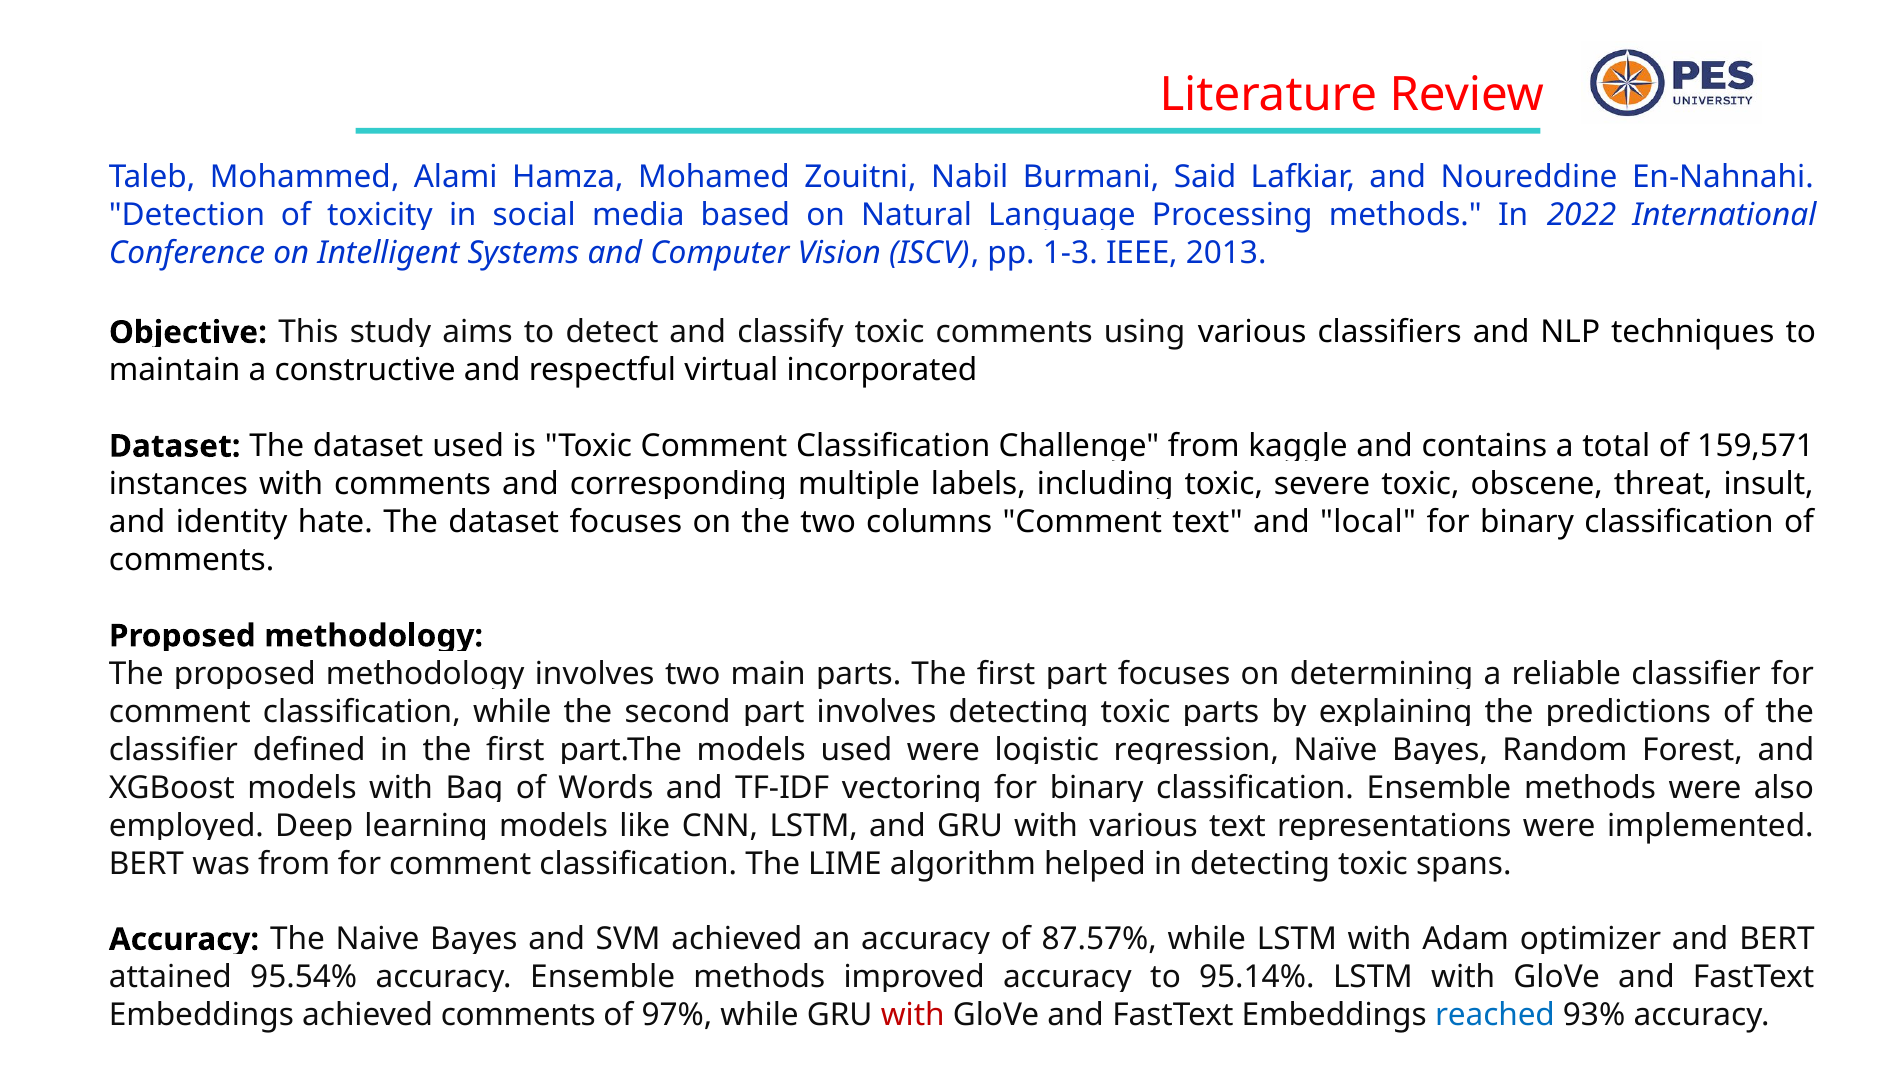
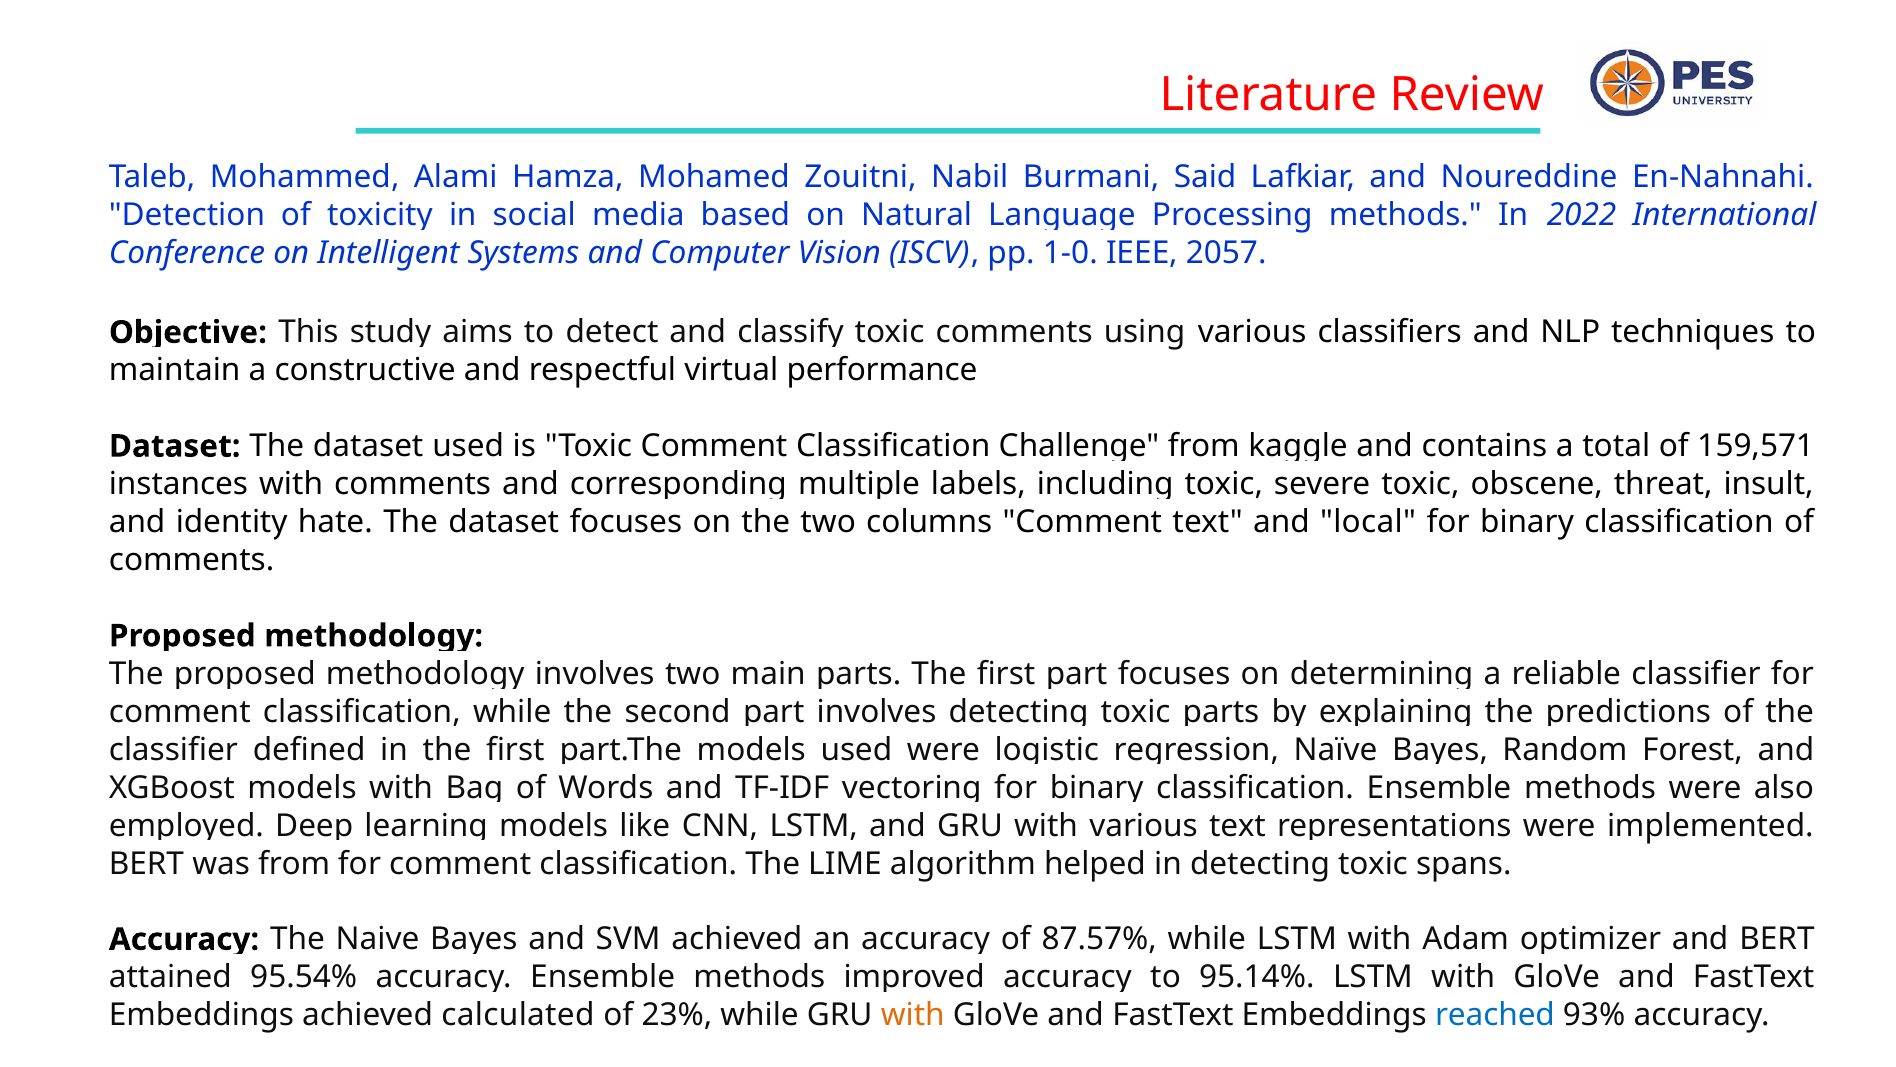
1-3: 1-3 -> 1-0 (1070, 253)
2013: 2013 -> 2057 (1226, 253)
incorporated: incorporated -> performance (882, 370)
achieved comments: comments -> calculated (518, 1015)
97%: 97% -> 23% (677, 1015)
with colour: red -> orange (913, 1015)
